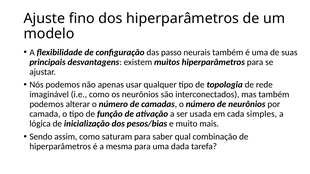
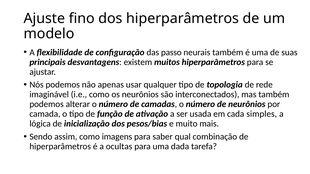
saturam: saturam -> imagens (117, 137)
mesma: mesma -> ocultas (119, 147)
